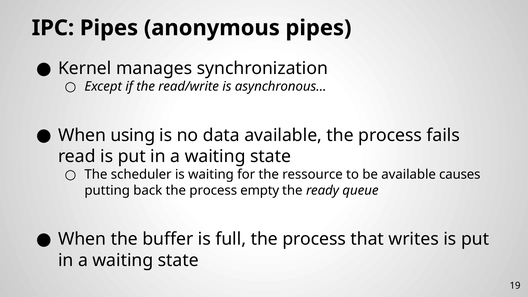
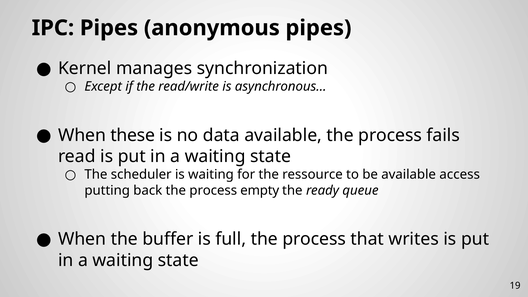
using: using -> these (133, 135)
causes: causes -> access (460, 175)
